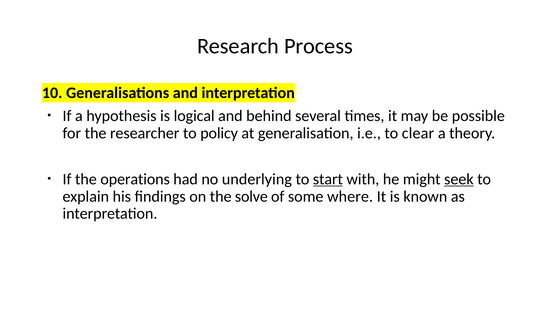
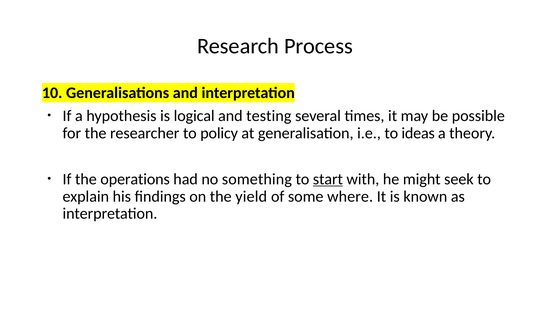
behind: behind -> testing (269, 116)
clear: clear -> ideas (418, 133)
underlying: underlying -> something (257, 179)
seek underline: present -> none (459, 179)
solve: solve -> yield (251, 197)
